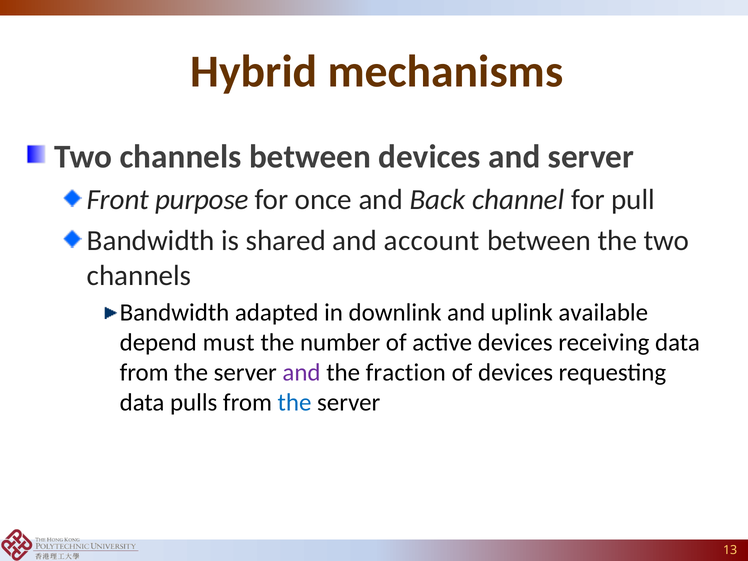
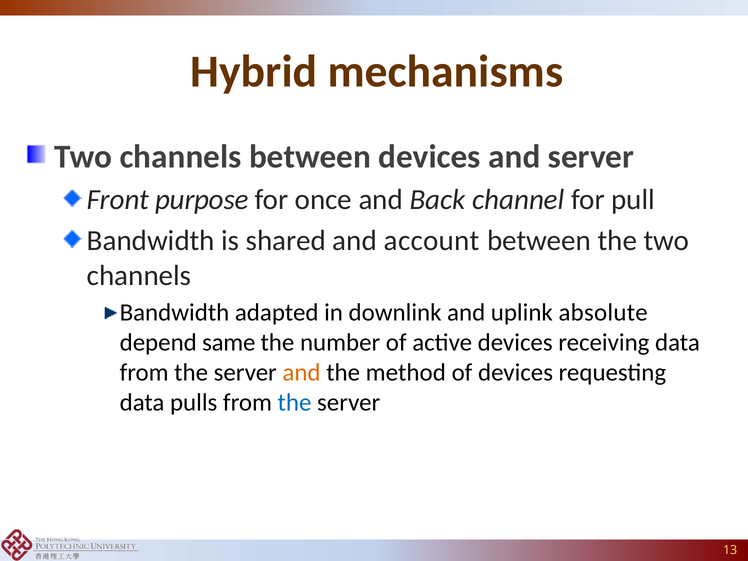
available: available -> absolute (603, 313)
must: must -> same (229, 343)
and colour: purple -> orange (302, 373)
fraction: fraction -> method (406, 373)
